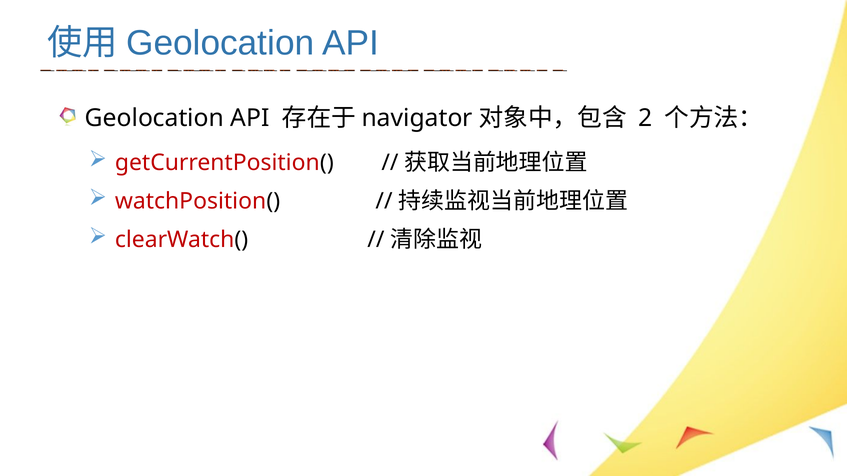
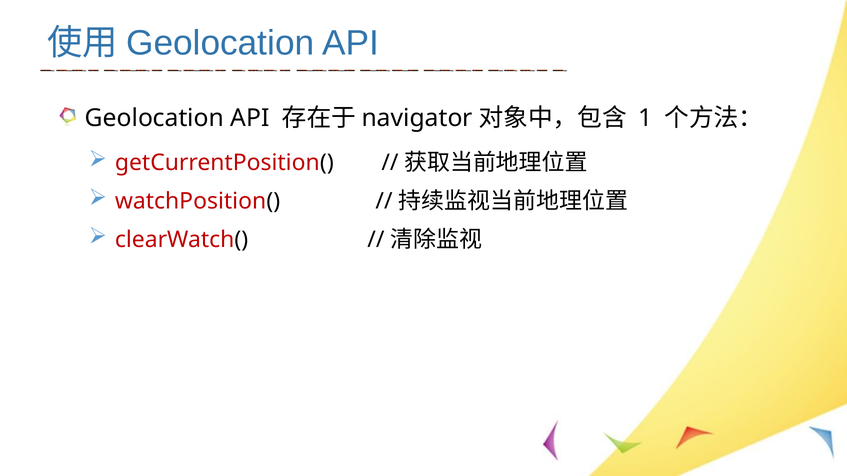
2: 2 -> 1 (645, 118)
